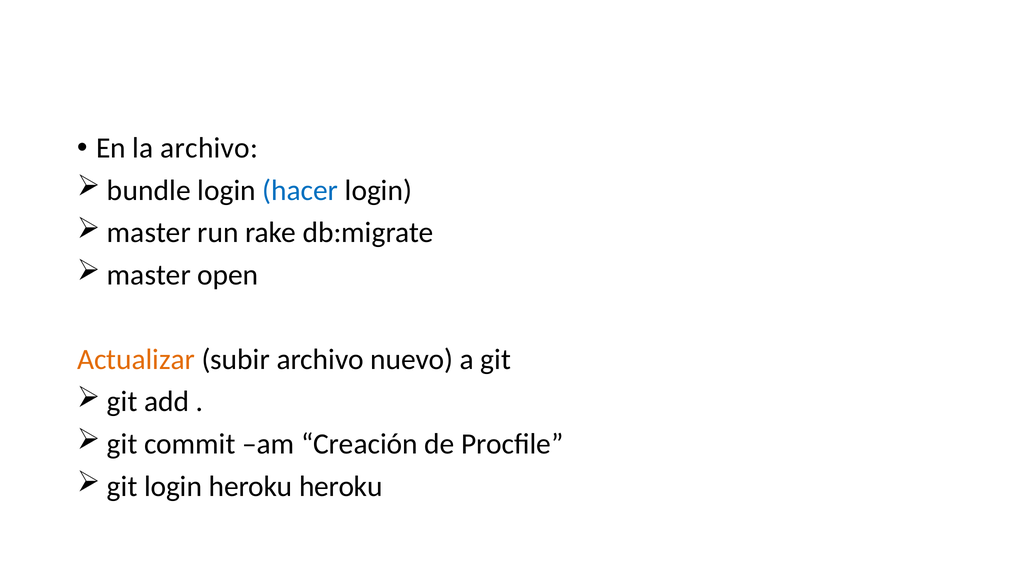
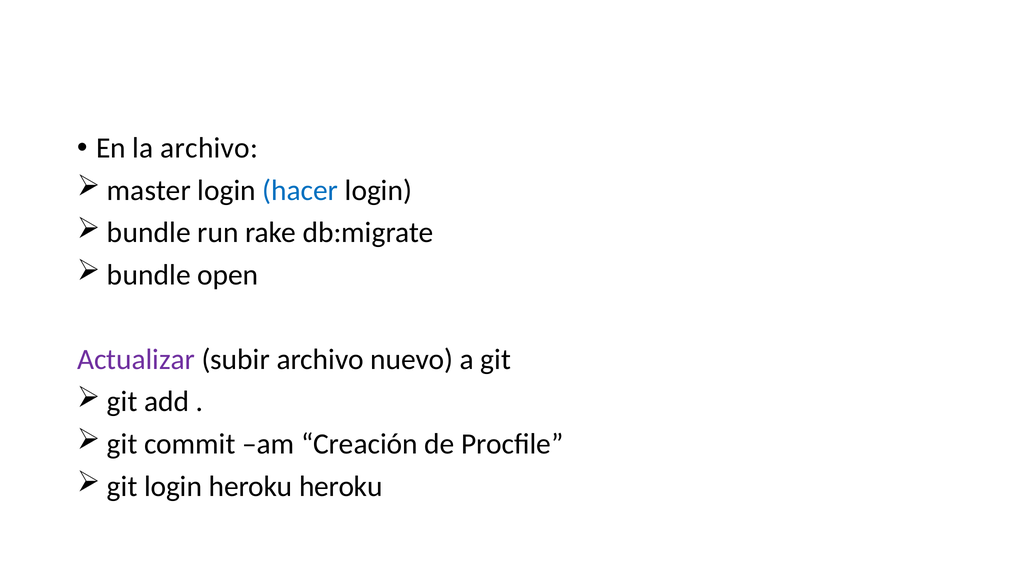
bundle: bundle -> master (149, 191)
master: master -> bundle (149, 233)
master: master -> bundle (149, 275)
Actualizar colour: orange -> purple (136, 360)
